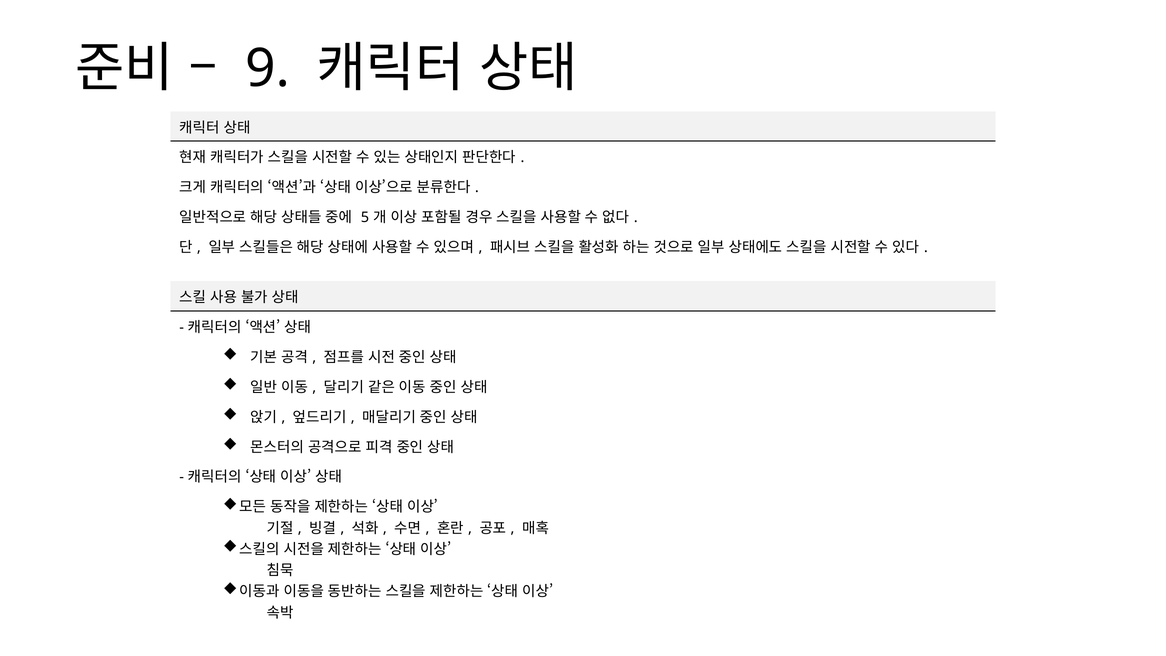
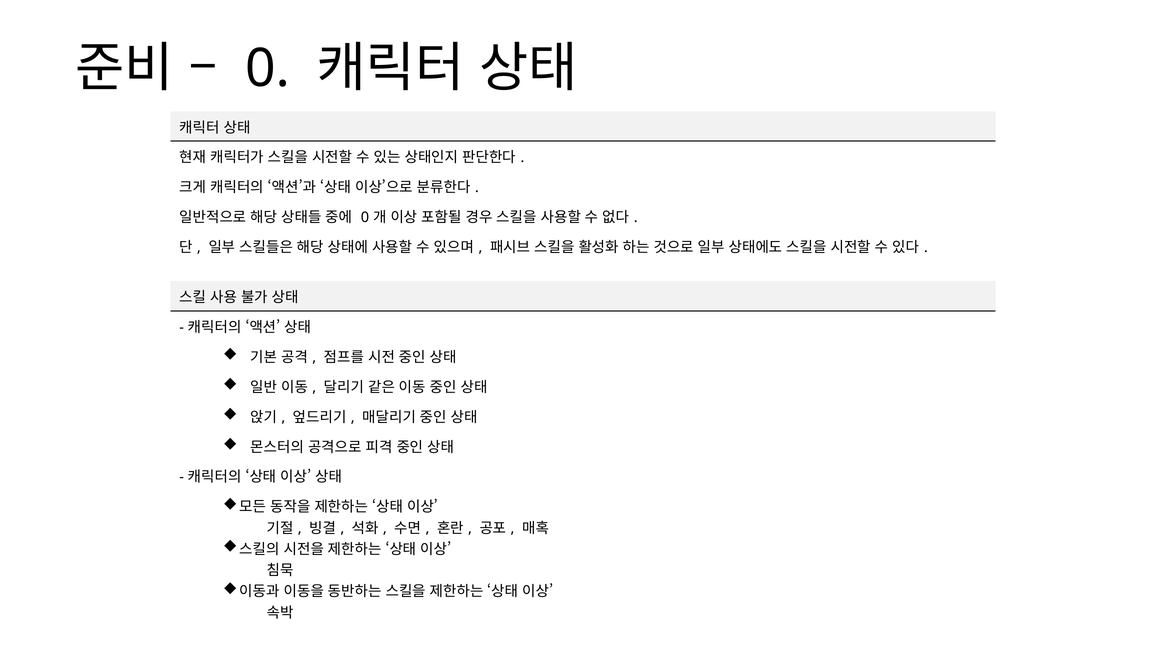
9: 9 -> 0 (268, 69)
5: 5 -> 0 (365, 217)
